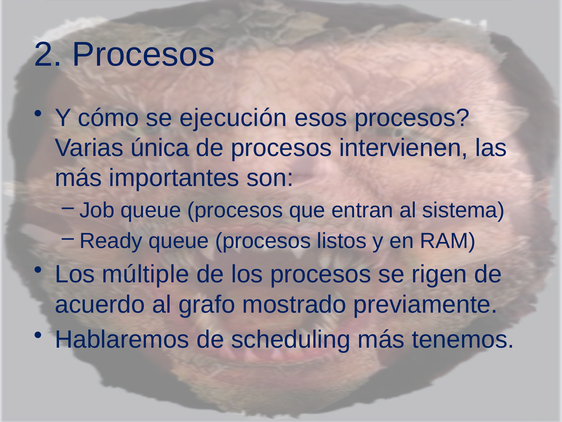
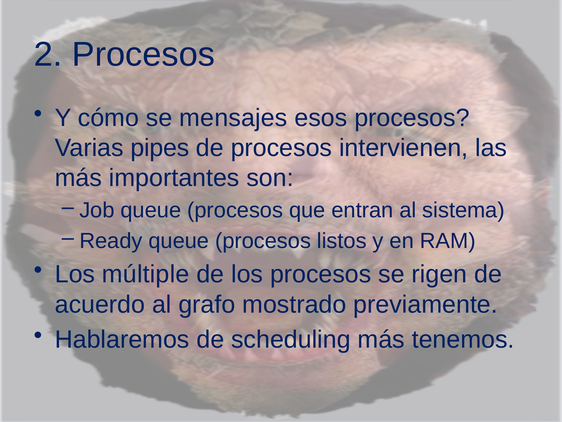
ejecución: ejecución -> mensajes (233, 118)
única: única -> pipes (160, 148)
